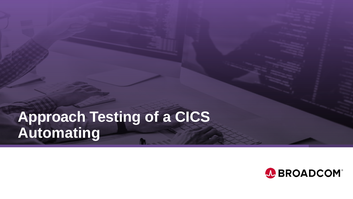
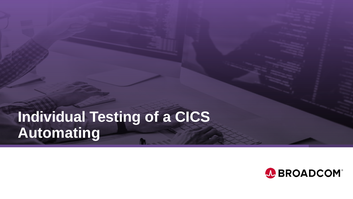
Approach: Approach -> Individual (52, 117)
